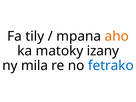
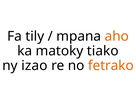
izany: izany -> tiako (103, 51)
mila: mila -> izao (34, 66)
fetrako colour: blue -> orange (111, 66)
